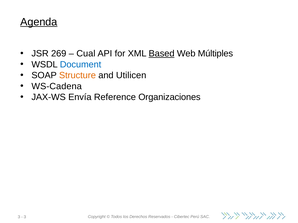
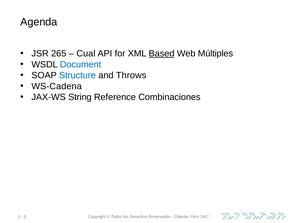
Agenda underline: present -> none (39, 22)
269: 269 -> 265 (59, 54)
Structure colour: orange -> blue (77, 76)
Utilicen: Utilicen -> Throws (131, 76)
Envía: Envía -> String (80, 97)
Organizaciones: Organizaciones -> Combinaciones (169, 97)
